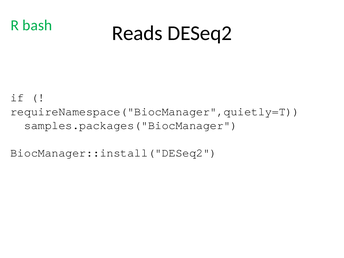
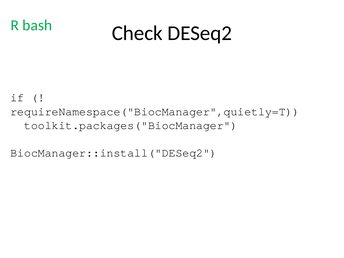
Reads: Reads -> Check (137, 33)
samples.packages("BiocManager: samples.packages("BiocManager -> toolkit.packages("BiocManager (131, 125)
